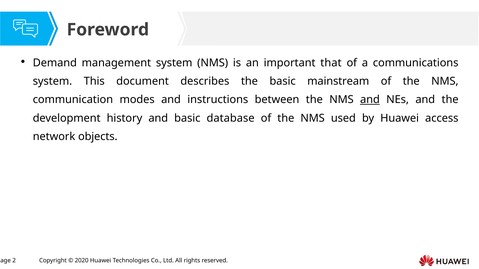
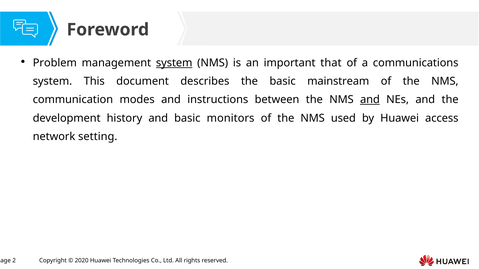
Demand: Demand -> Problem (55, 63)
system underline: none -> present (174, 63)
database: database -> monitors (231, 118)
objects: objects -> setting (98, 137)
